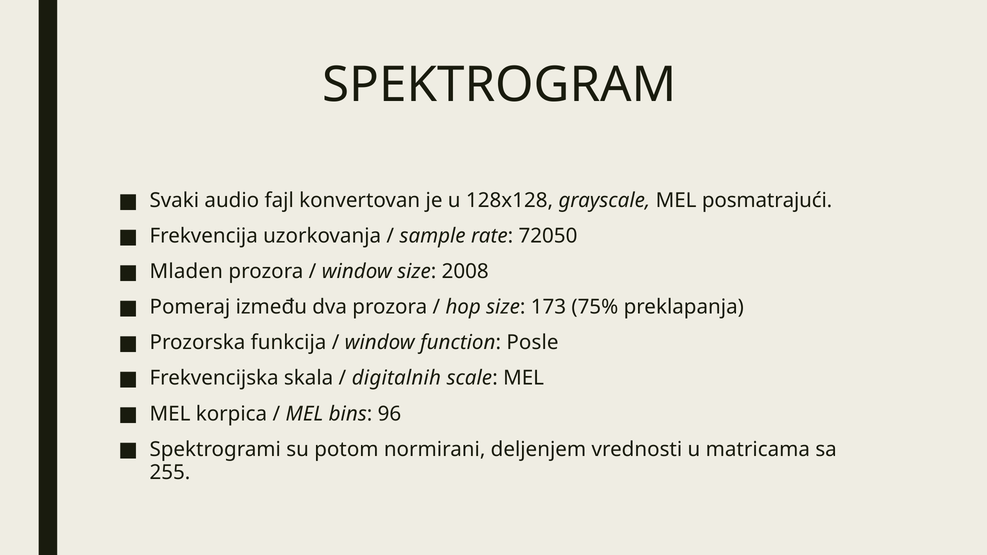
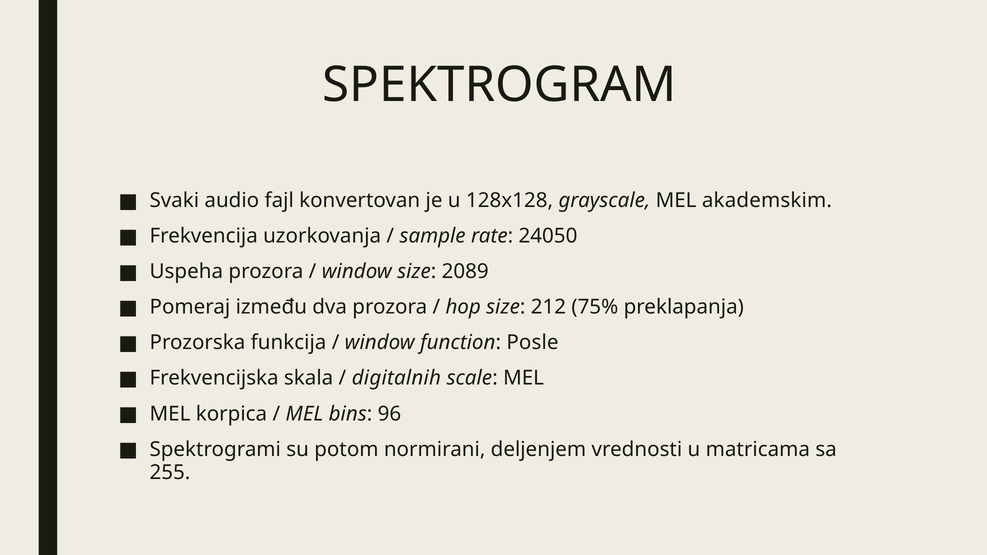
posmatrajući: posmatrajući -> akademskim (767, 201)
72050: 72050 -> 24050 (548, 236)
Mladen: Mladen -> Uspeha (186, 272)
2008: 2008 -> 2089 (465, 272)
173: 173 -> 212 (548, 307)
